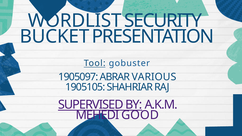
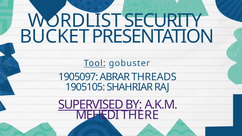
VARIOUS: VARIOUS -> THREADS (154, 77)
GOOD: GOOD -> THERE (140, 115)
